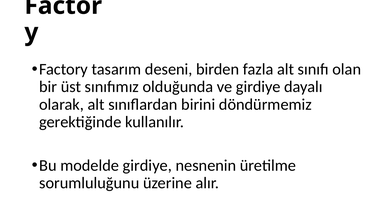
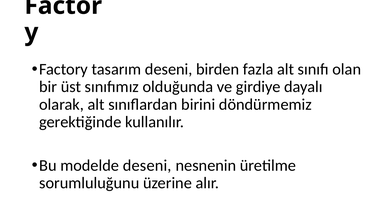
modelde girdiye: girdiye -> deseni (147, 166)
